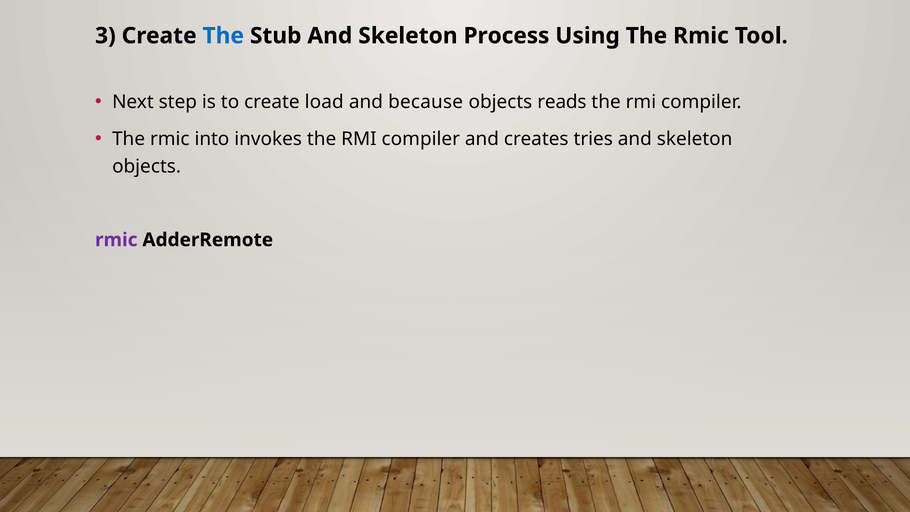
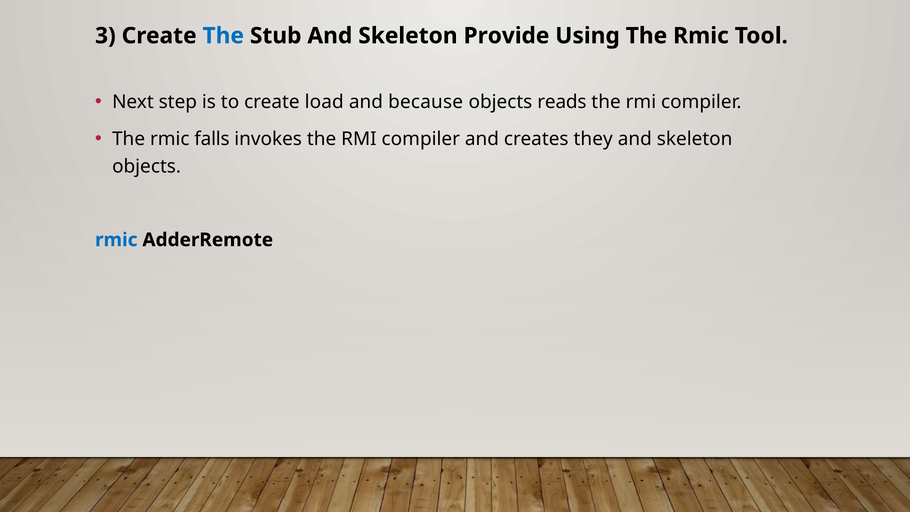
Process: Process -> Provide (506, 36)
into: into -> falls (212, 139)
tries: tries -> they (593, 139)
rmic colour: purple -> blue (116, 240)
